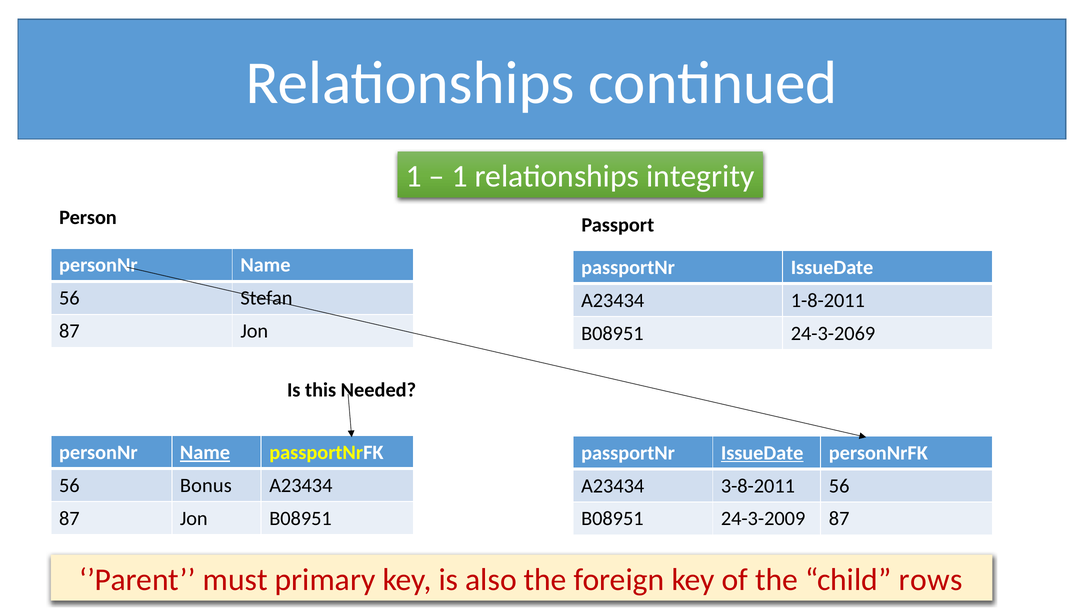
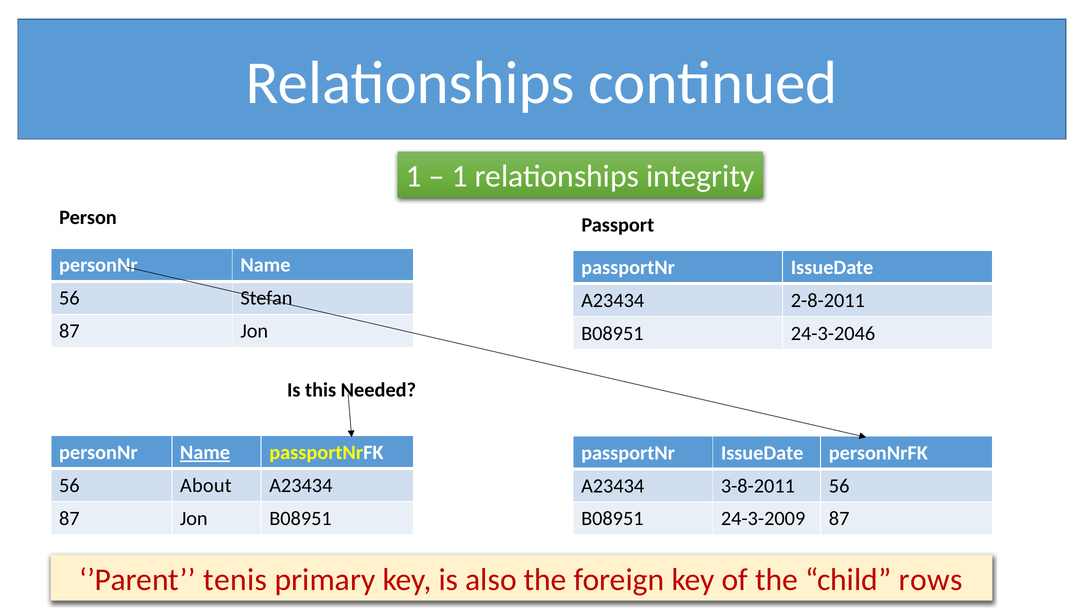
1-8-2011: 1-8-2011 -> 2-8-2011 (828, 301)
24-3-2069: 24-3-2069 -> 24-3-2046 (833, 334)
IssueDate underline: present -> none (762, 453)
Bonus: Bonus -> About (206, 486)
must: must -> tenis (235, 580)
